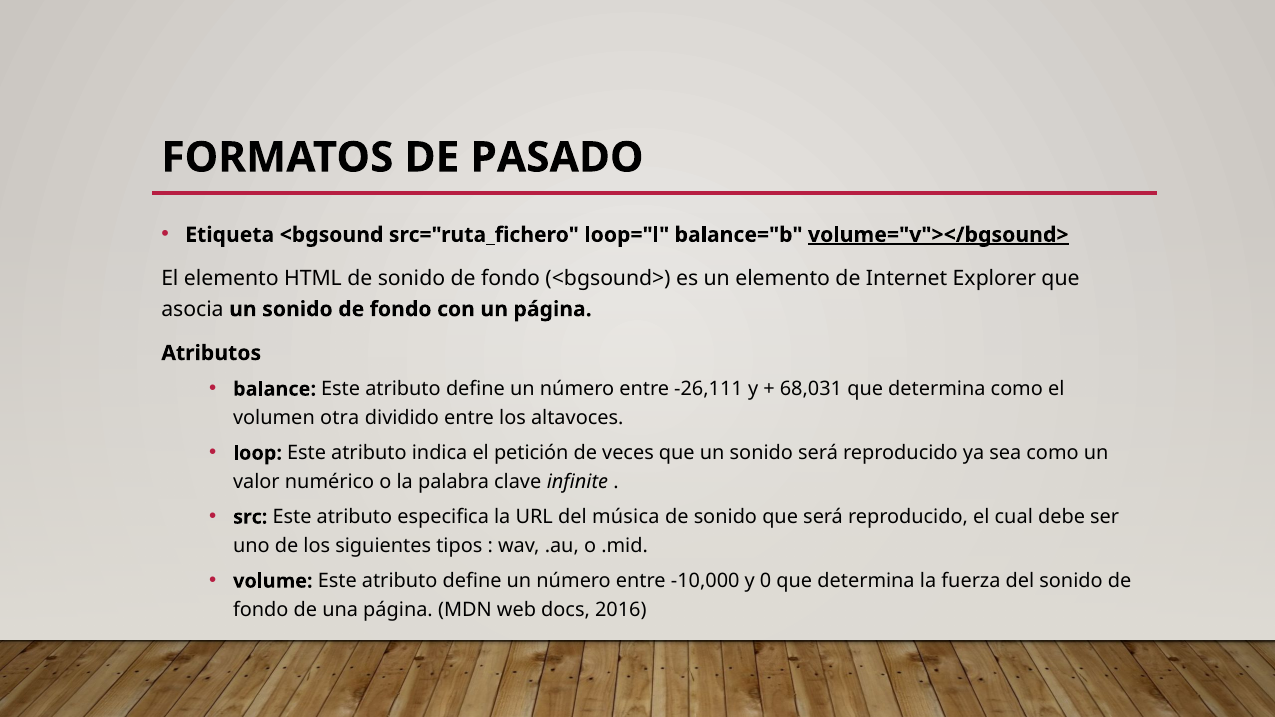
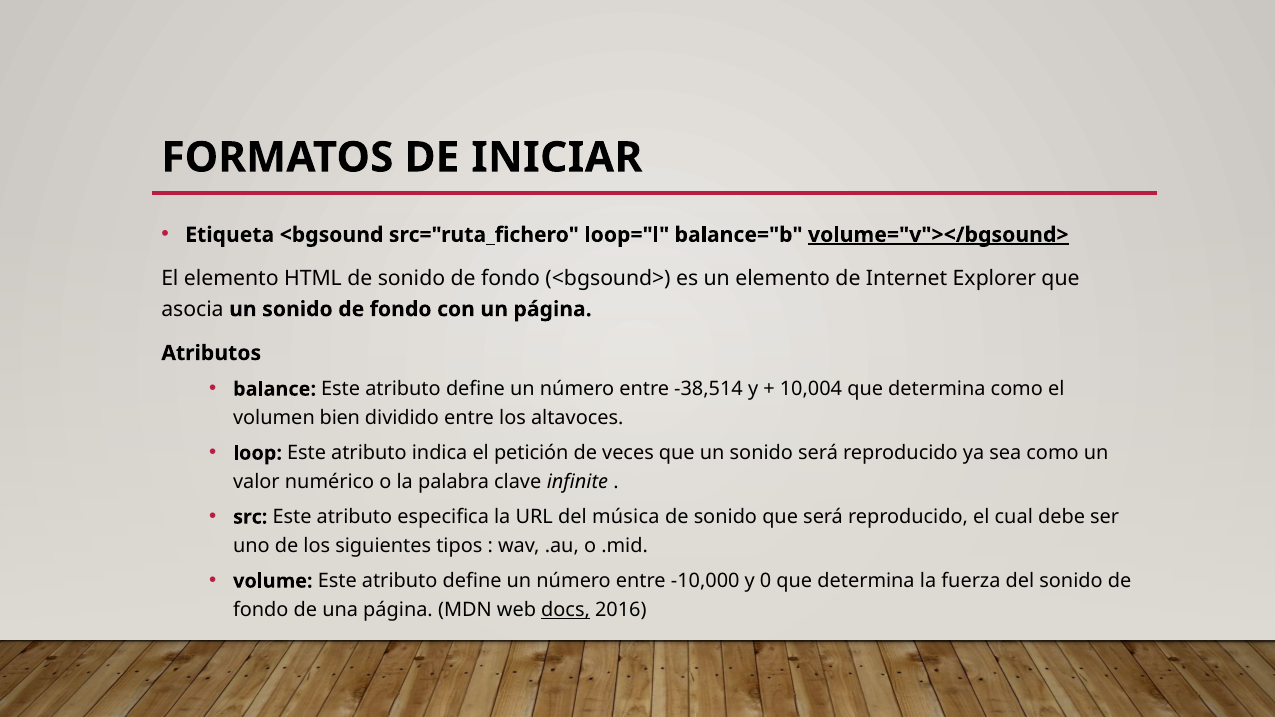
PASADO: PASADO -> INICIAR (557, 158)
-26,111: -26,111 -> -38,514 (709, 389)
68,031: 68,031 -> 10,004 (811, 389)
otra: otra -> bien (340, 418)
docs underline: none -> present (566, 610)
